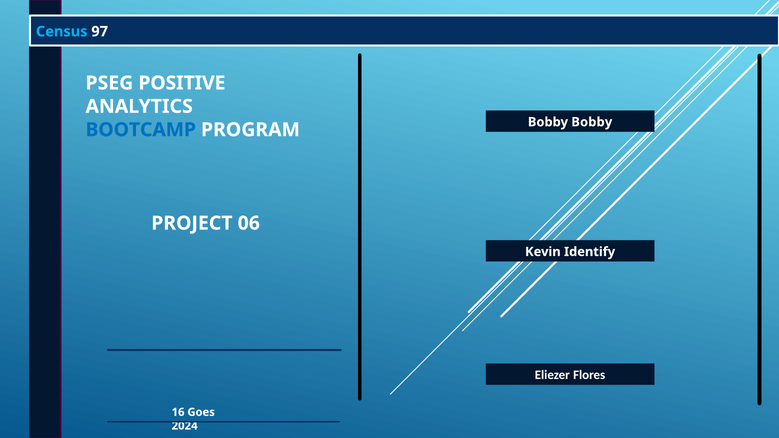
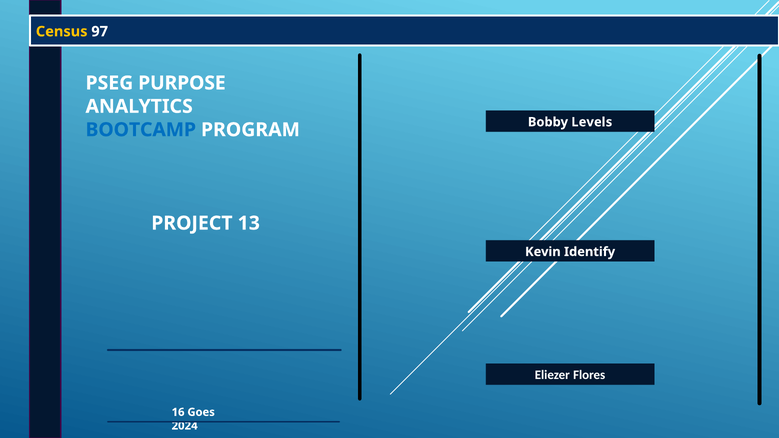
Census colour: light blue -> yellow (62, 32)
POSITIVE: POSITIVE -> PURPOSE (182, 83)
Bobby Bobby: Bobby -> Levels (592, 122)
06: 06 -> 13 (249, 223)
